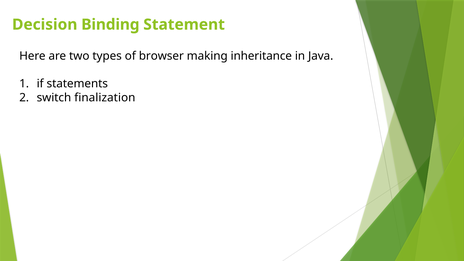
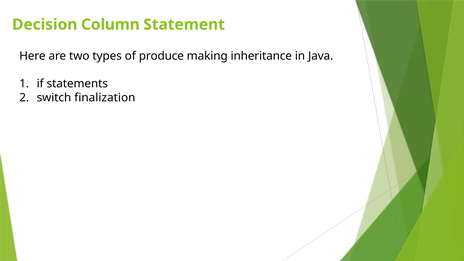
Binding: Binding -> Column (110, 25)
browser: browser -> produce (161, 56)
